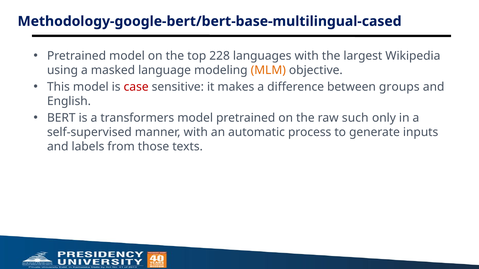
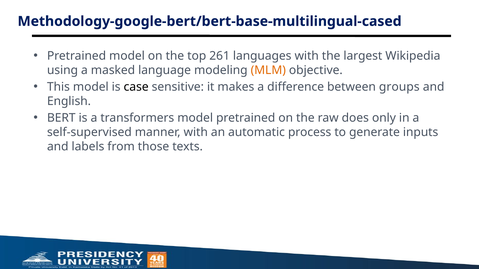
228: 228 -> 261 (220, 56)
case colour: red -> black (136, 87)
such: such -> does (355, 118)
